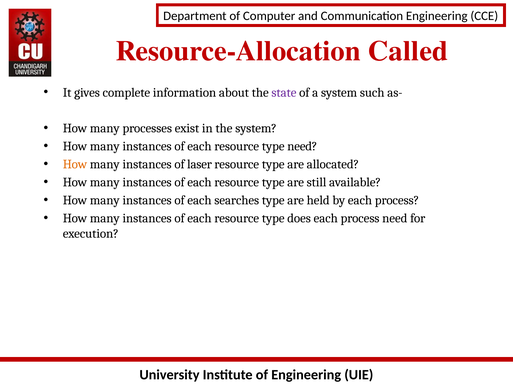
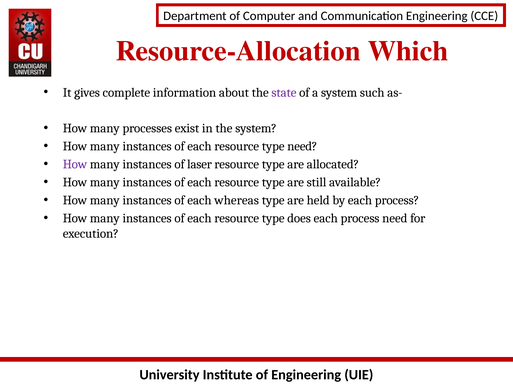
Called: Called -> Which (408, 51)
How colour: orange -> purple (75, 164)
searches: searches -> whereas (237, 200)
